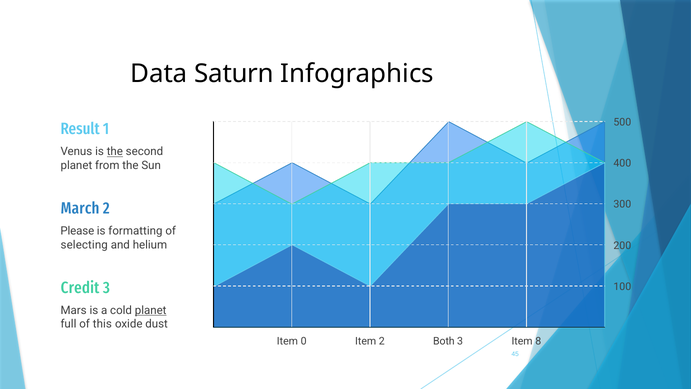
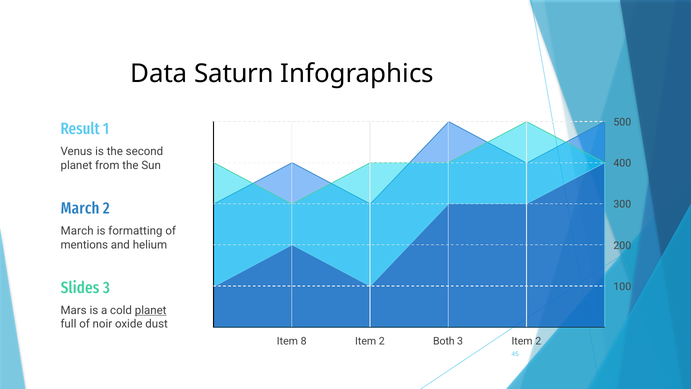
the underline: present -> none (115, 152)
Please: Please -> March (77, 231)
selecting: selecting -> mentions (84, 245)
Credit: Credit -> Slides (80, 287)
this: this -> noir (102, 324)
0: 0 -> 8 (304, 341)
3 Item 8: 8 -> 2 (538, 341)
